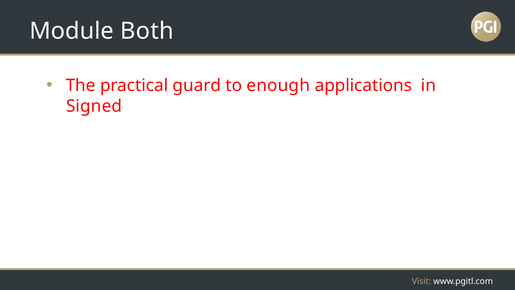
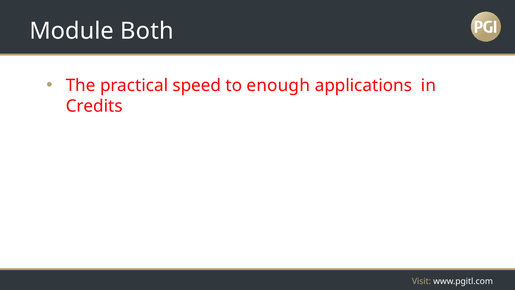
guard: guard -> speed (197, 85)
Signed: Signed -> Credits (94, 106)
